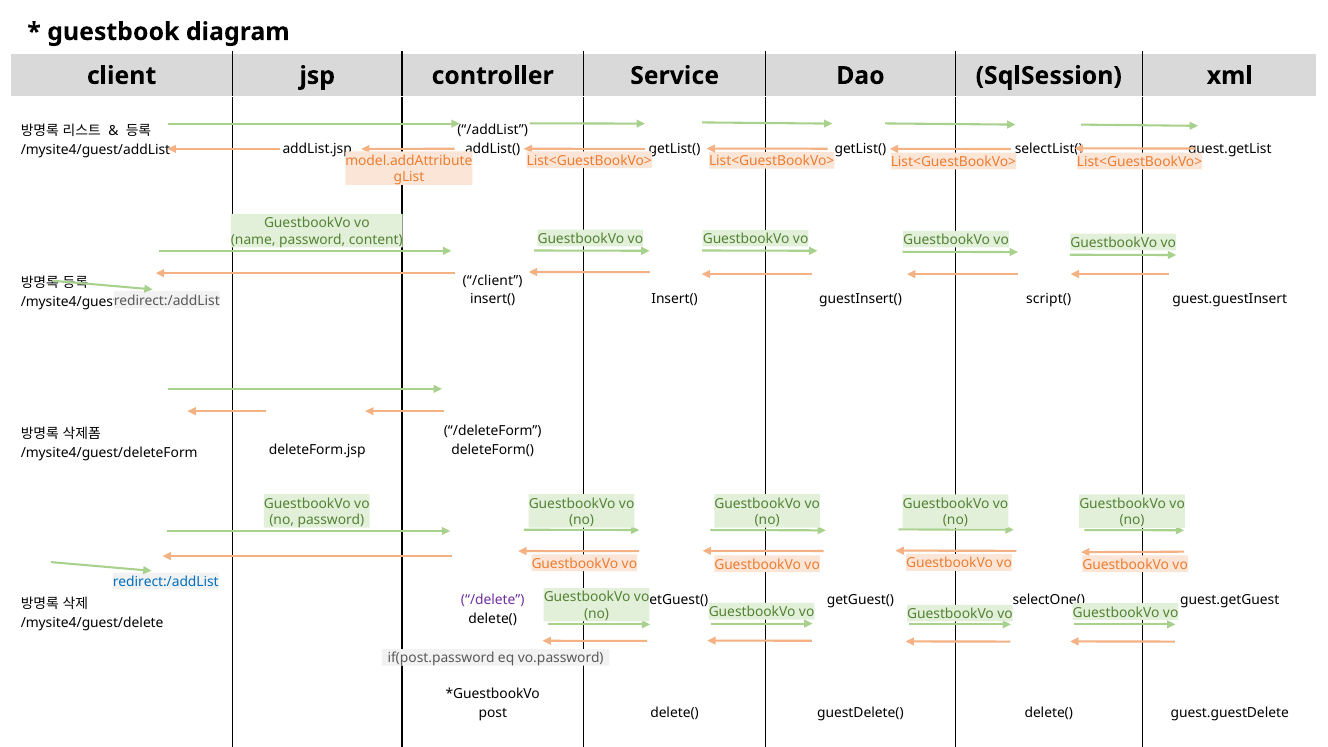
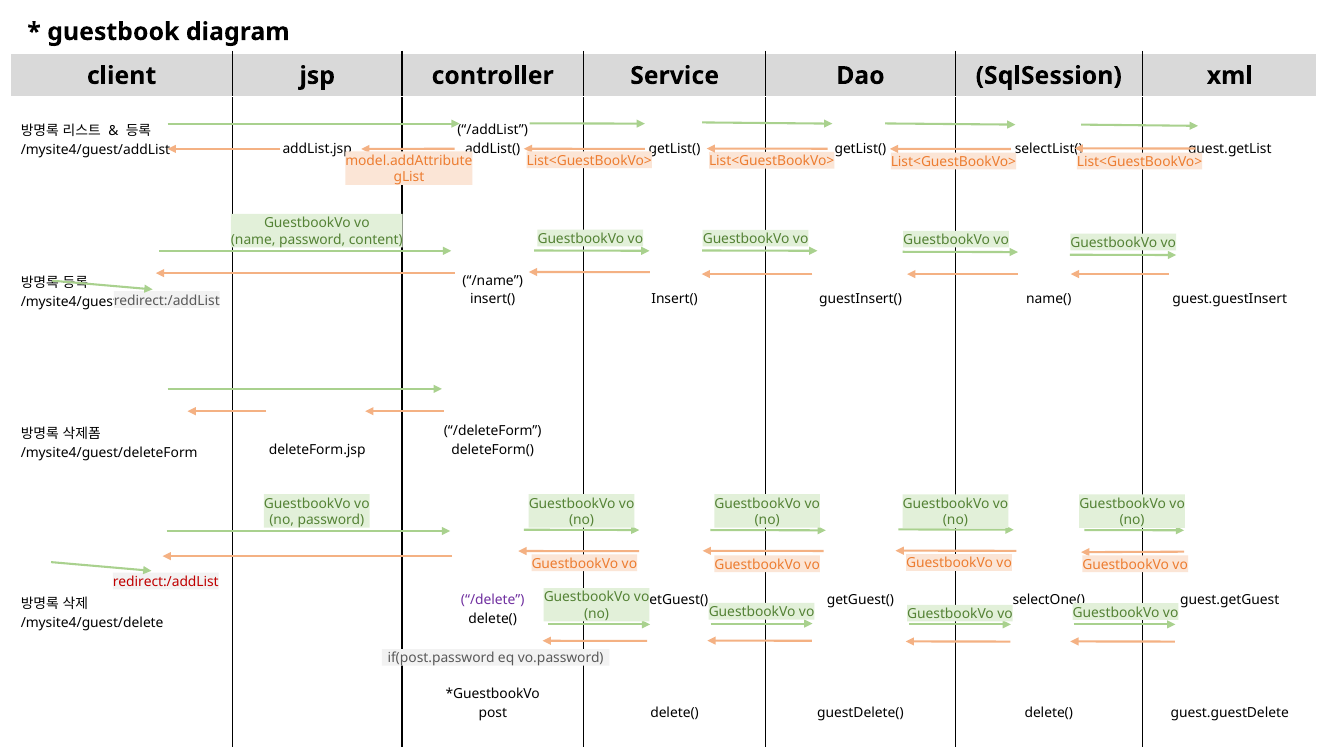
/client: /client -> /name (493, 281)
script(: script( -> name( (1049, 299)
redirect:/addList colour: blue -> red (166, 582)
